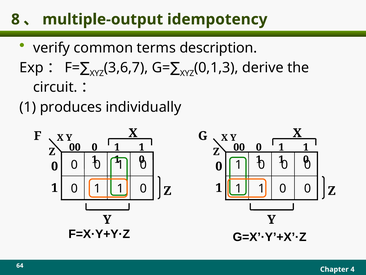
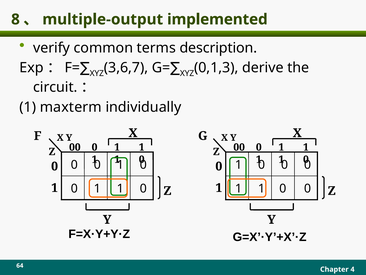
idempotency: idempotency -> implemented (217, 19)
produces: produces -> maxterm (71, 107)
